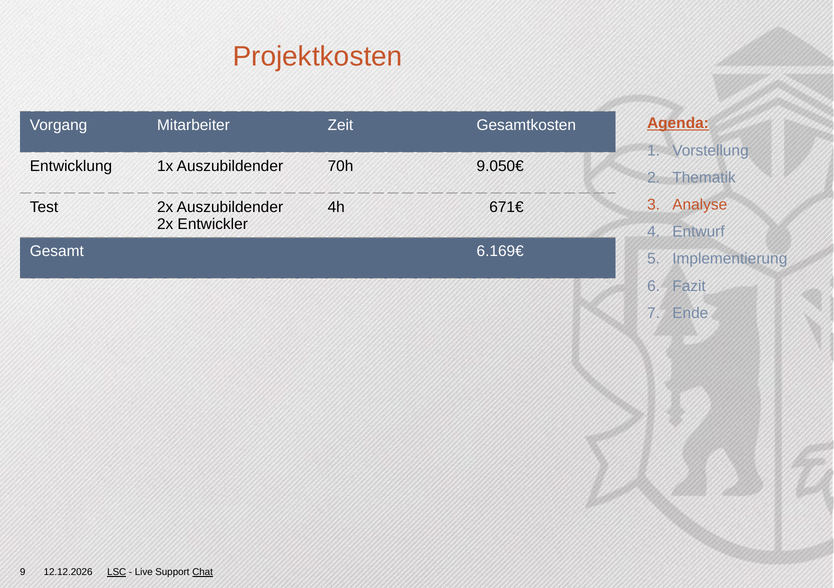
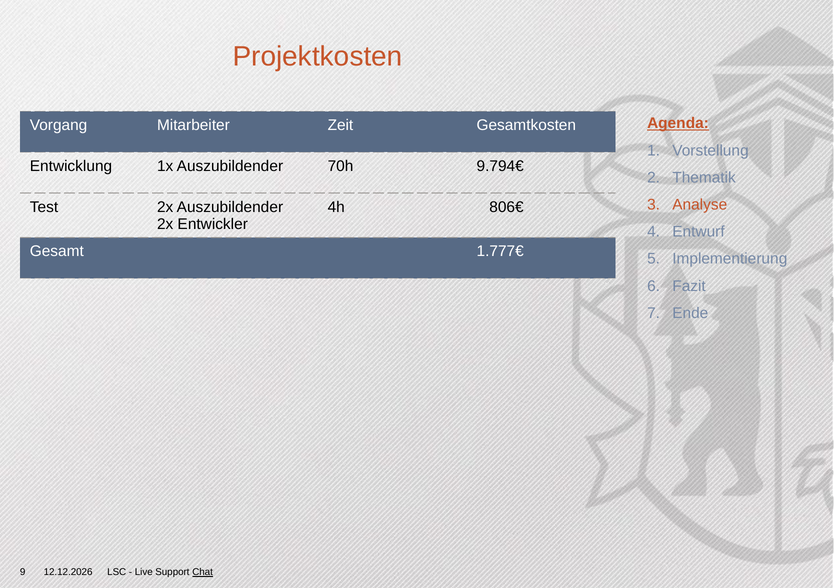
9.050€: 9.050€ -> 9.794€ (500, 166)
671€: 671€ -> 806€ (506, 207)
6.169€: 6.169€ -> 1.777€ (500, 251)
LSC underline: present -> none (117, 572)
